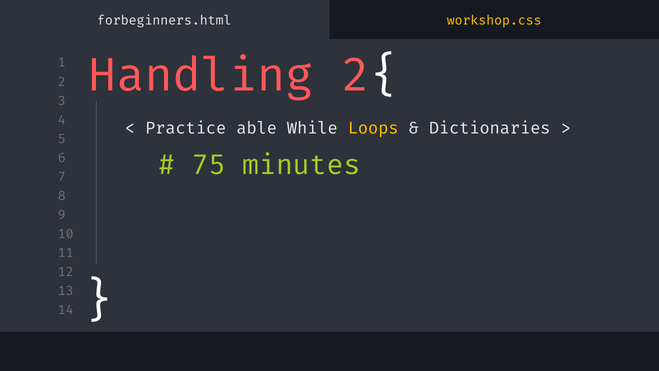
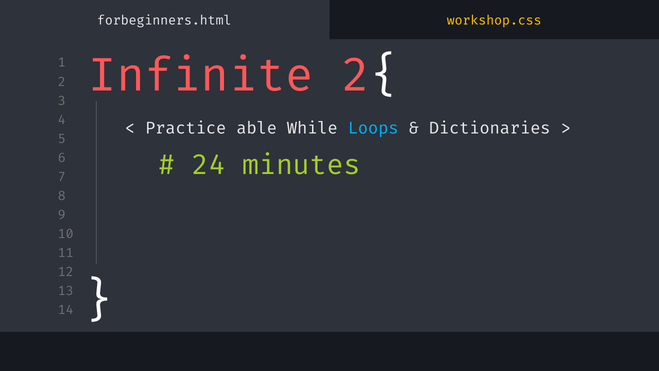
Handling: Handling -> Infinite (201, 76)
Loops colour: yellow -> light blue (373, 128)
75: 75 -> 24 (209, 165)
